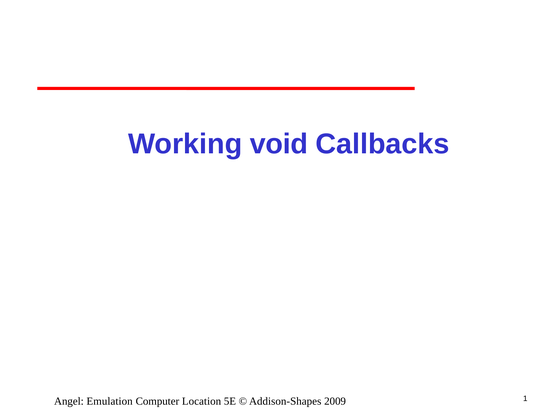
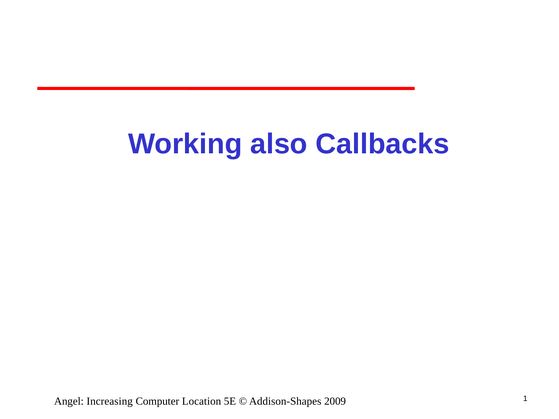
void: void -> also (279, 144)
Emulation: Emulation -> Increasing (110, 401)
